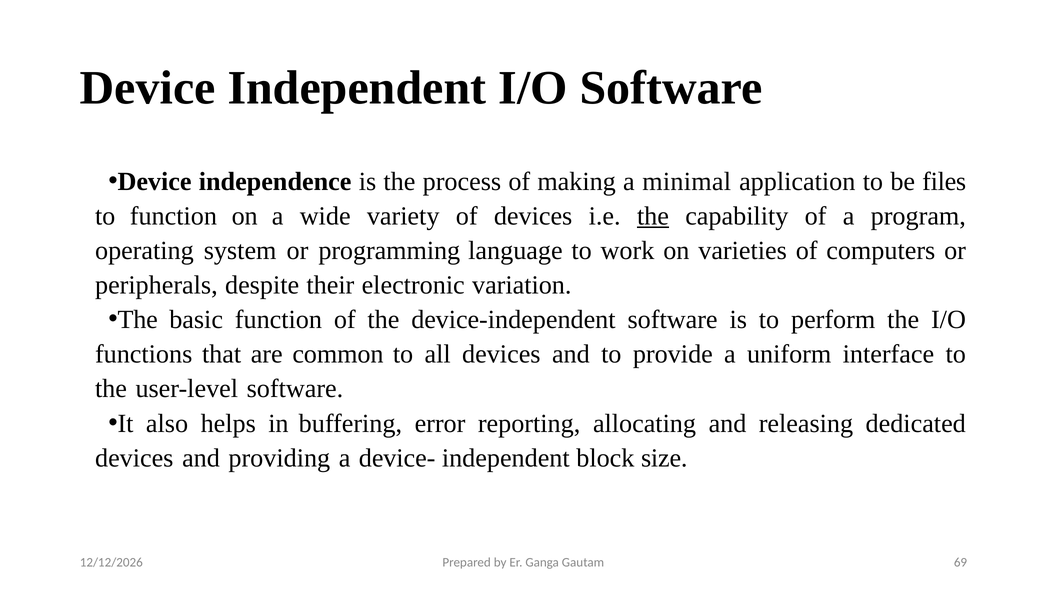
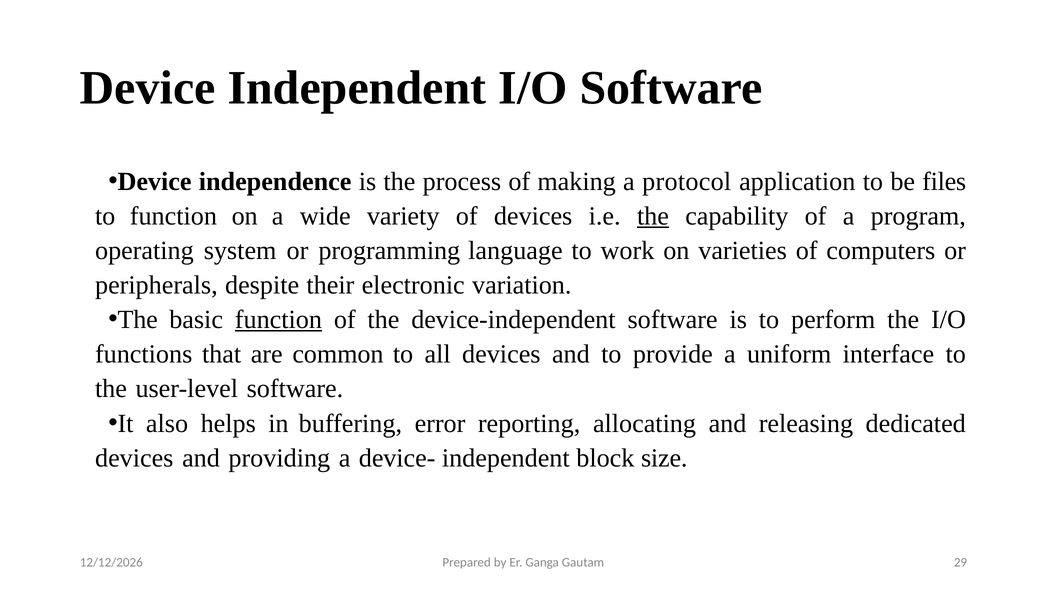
minimal: minimal -> protocol (687, 181)
function underline: none -> present (278, 320)
69: 69 -> 29 (961, 562)
